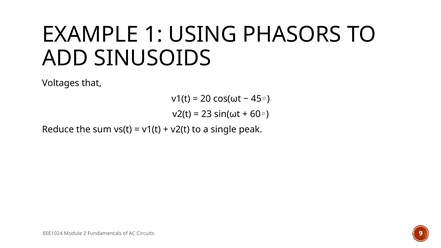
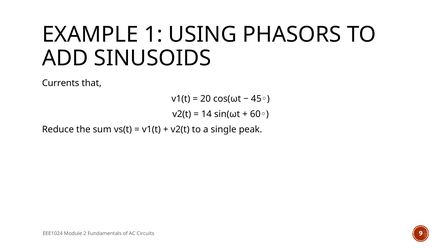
Voltages: Voltages -> Currents (61, 83)
23: 23 -> 14 (206, 114)
